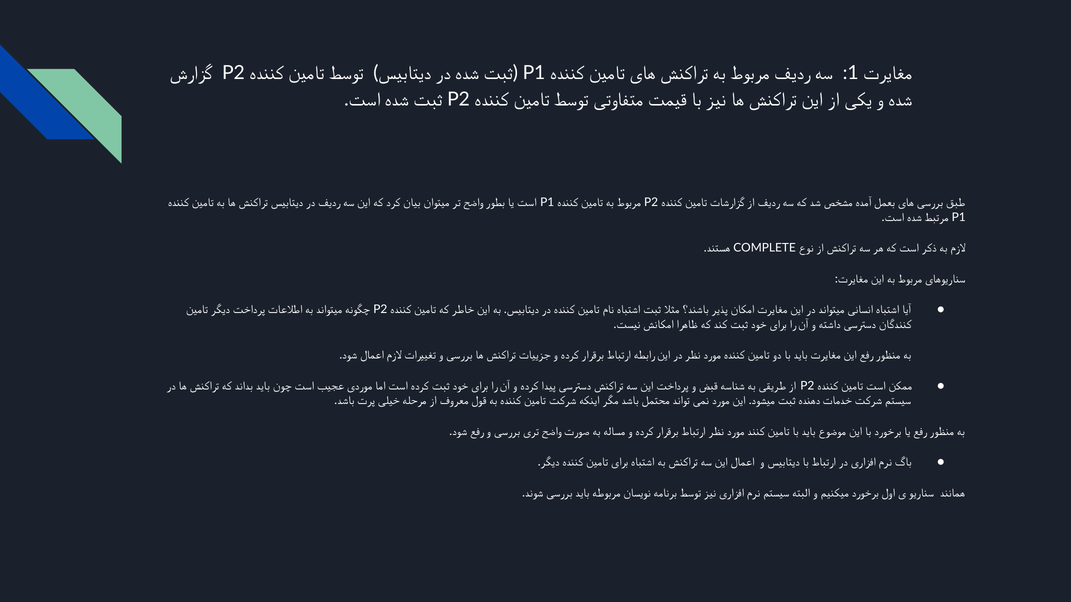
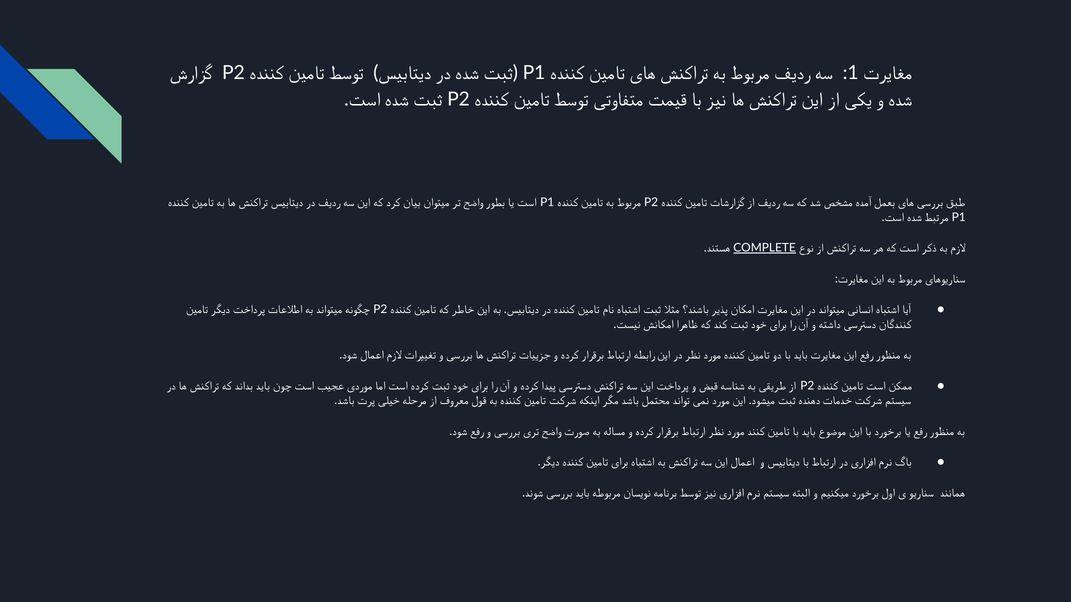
COMPLETE underline: none -> present (765, 248)
